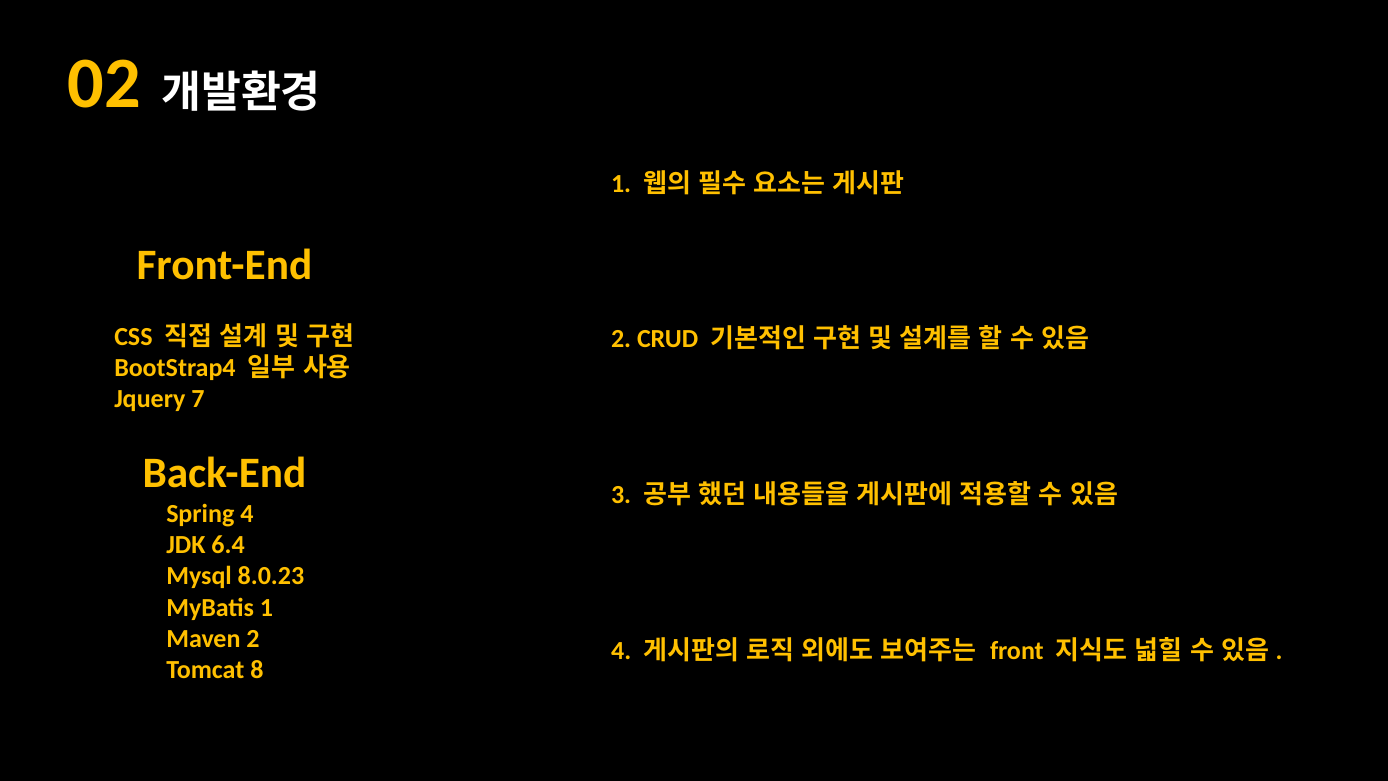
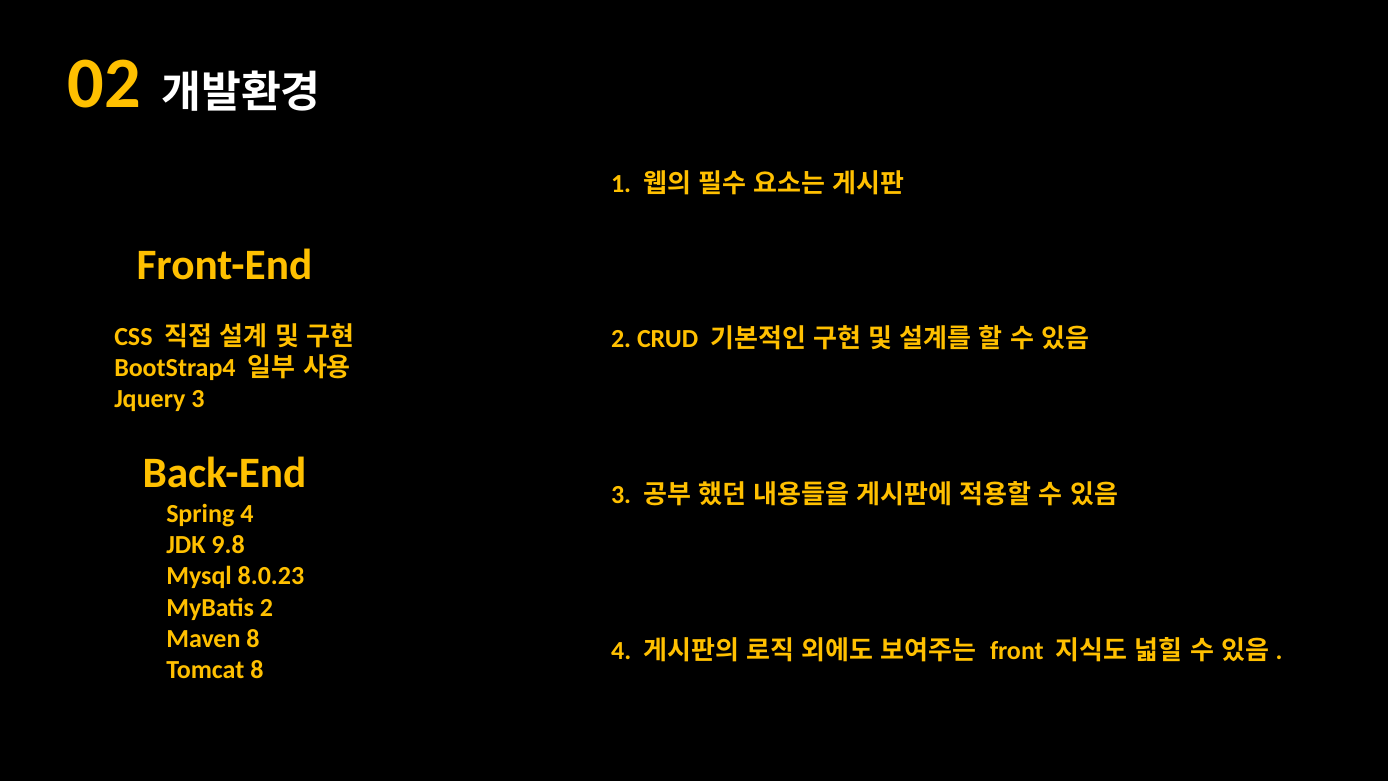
Jquery 7: 7 -> 3 (198, 399)
6.4: 6.4 -> 9.8 (228, 545)
MyBatis 1: 1 -> 2 (266, 607)
Maven 2: 2 -> 8 (253, 639)
